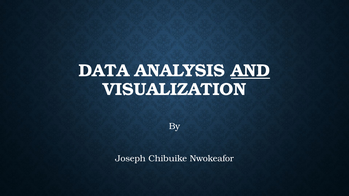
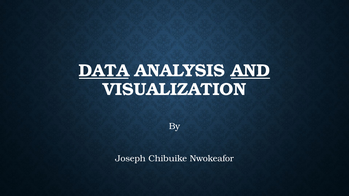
DATA underline: none -> present (104, 71)
